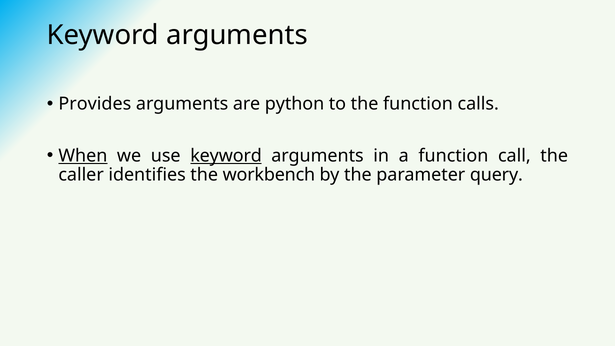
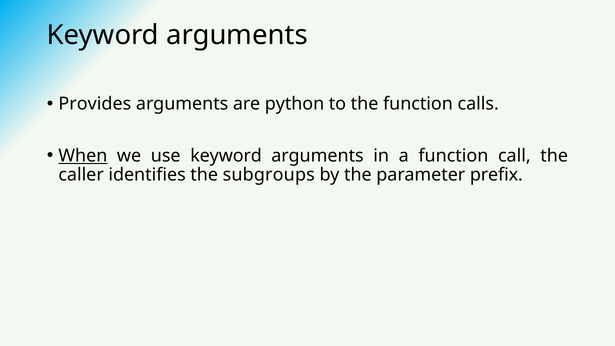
keyword underline: present -> none (226, 156)
workbench: workbench -> subgroups (269, 175)
query: query -> prefix (496, 175)
